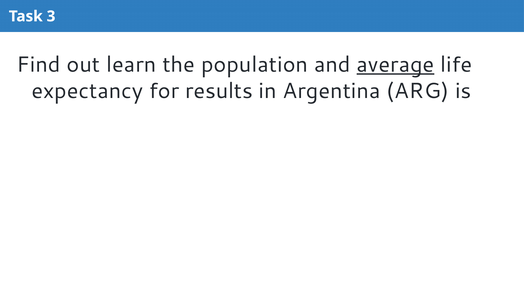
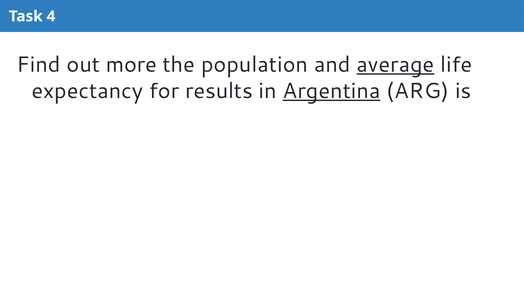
3: 3 -> 4 (51, 16)
learn: learn -> more (131, 65)
Argentina underline: none -> present (332, 91)
